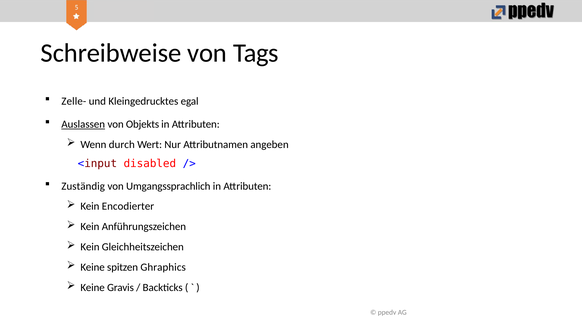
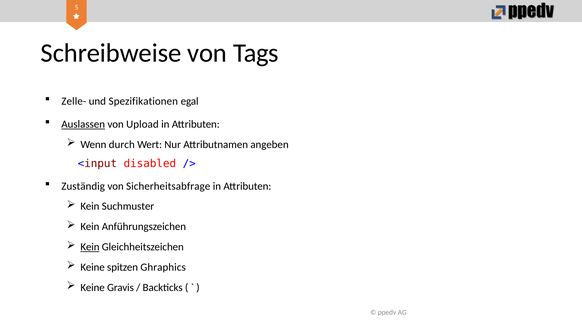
Kleingedrucktes: Kleingedrucktes -> Spezifikationen (143, 101)
Objekts: Objekts -> Upload (142, 124)
Umgangssprachlich: Umgangssprachlich -> Sicherheitsabfrage (168, 186)
Encodierter: Encodierter -> Suchmuster (128, 207)
Kein underline: none -> present (90, 247)
